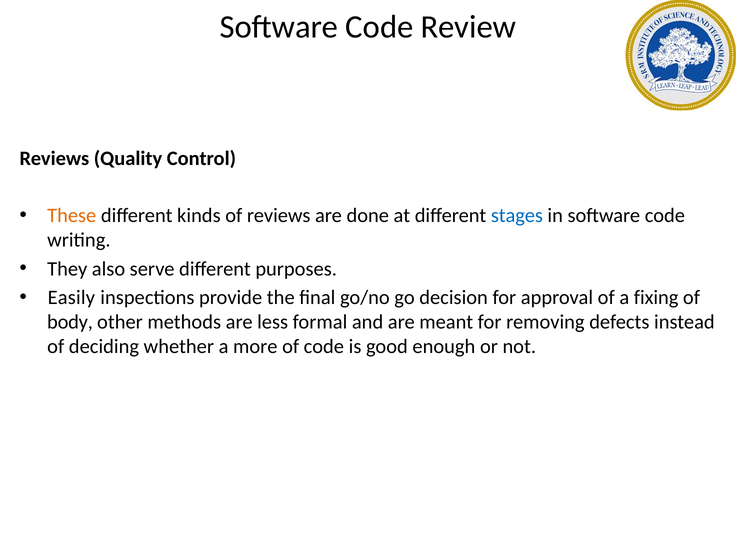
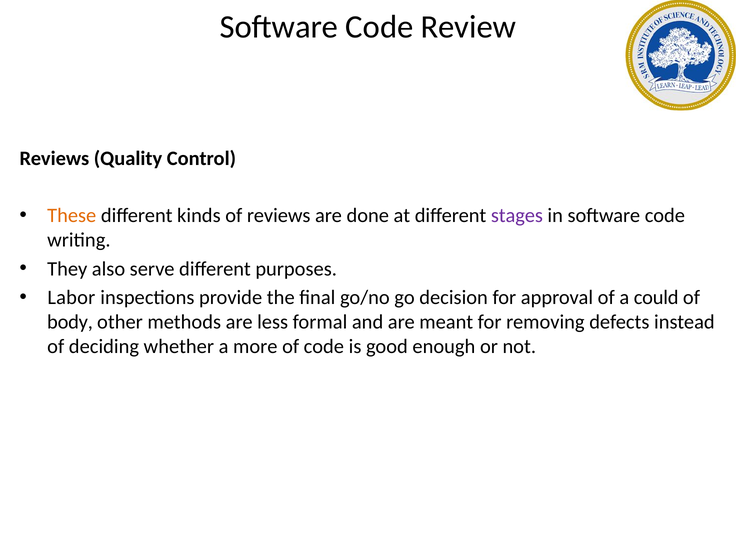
stages colour: blue -> purple (517, 216)
Easily: Easily -> Labor (71, 298)
fixing: fixing -> could (656, 298)
